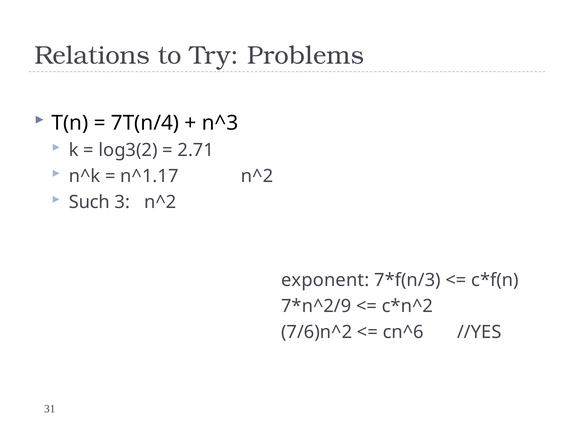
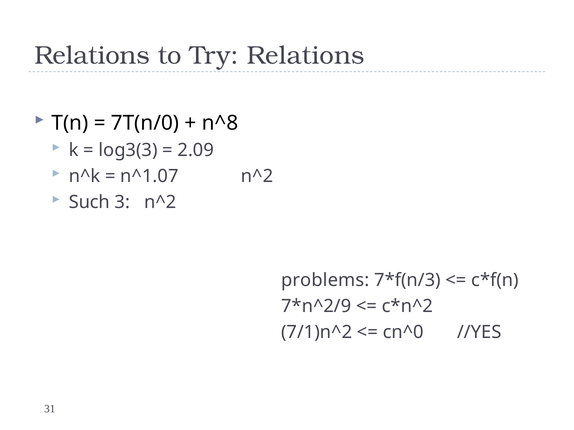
Try Problems: Problems -> Relations (306, 55)
7T(n/4: 7T(n/4 -> 7T(n/0 (145, 123)
n^3: n^3 -> n^8 (220, 123)
log3(2: log3(2 -> log3(3 (128, 150)
2.71: 2.71 -> 2.09 (196, 150)
n^1.17: n^1.17 -> n^1.07 (149, 176)
exponent: exponent -> problems (325, 280)
7/6)n^2: 7/6)n^2 -> 7/1)n^2 (317, 333)
cn^6: cn^6 -> cn^0 (403, 333)
